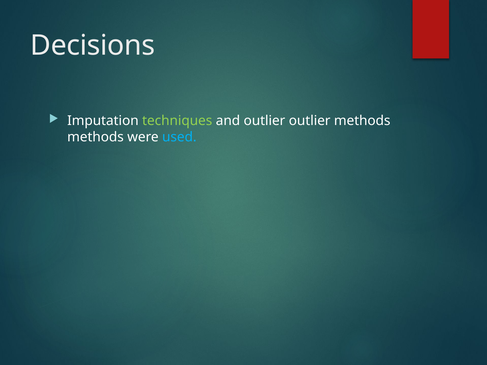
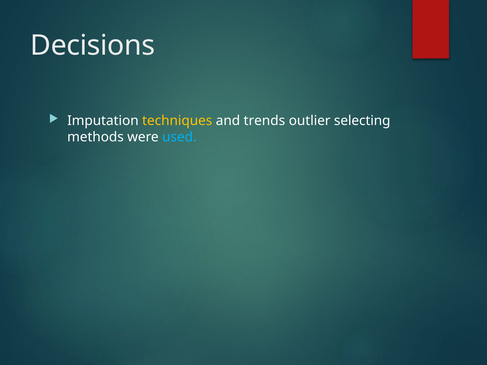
techniques colour: light green -> yellow (177, 121)
and outlier: outlier -> trends (264, 121)
outlier methods: methods -> selecting (362, 121)
